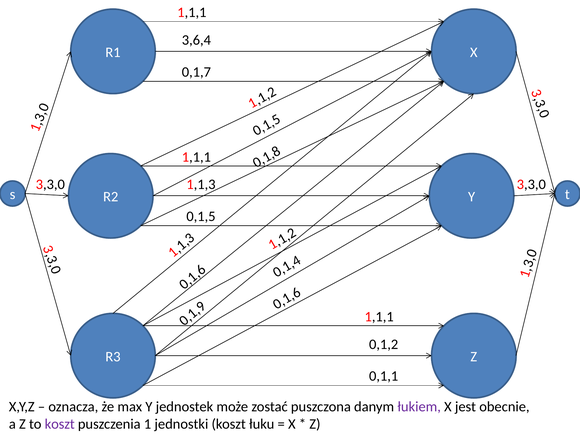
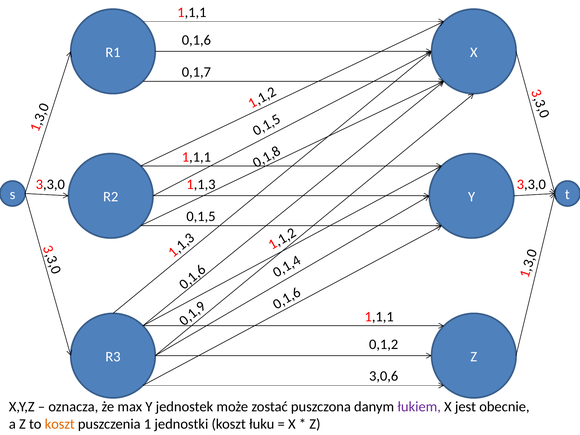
3,6,4: 3,6,4 -> 0,1,6 (196, 40)
0,1,1: 0,1,1 -> 3,0,6 (384, 376)
koszt colour: purple -> orange (60, 424)
